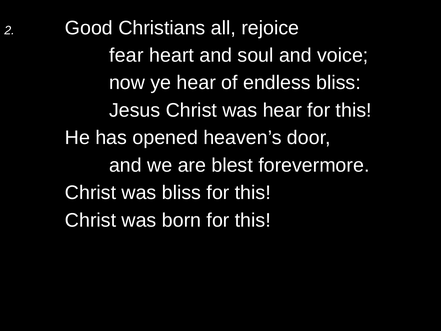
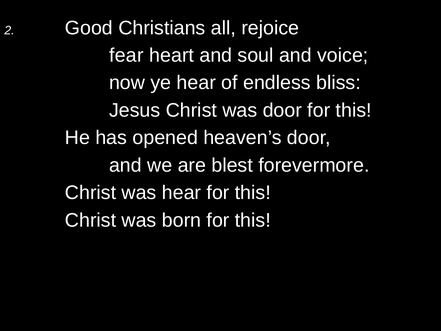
was hear: hear -> door (282, 110)
was bliss: bliss -> hear (181, 193)
